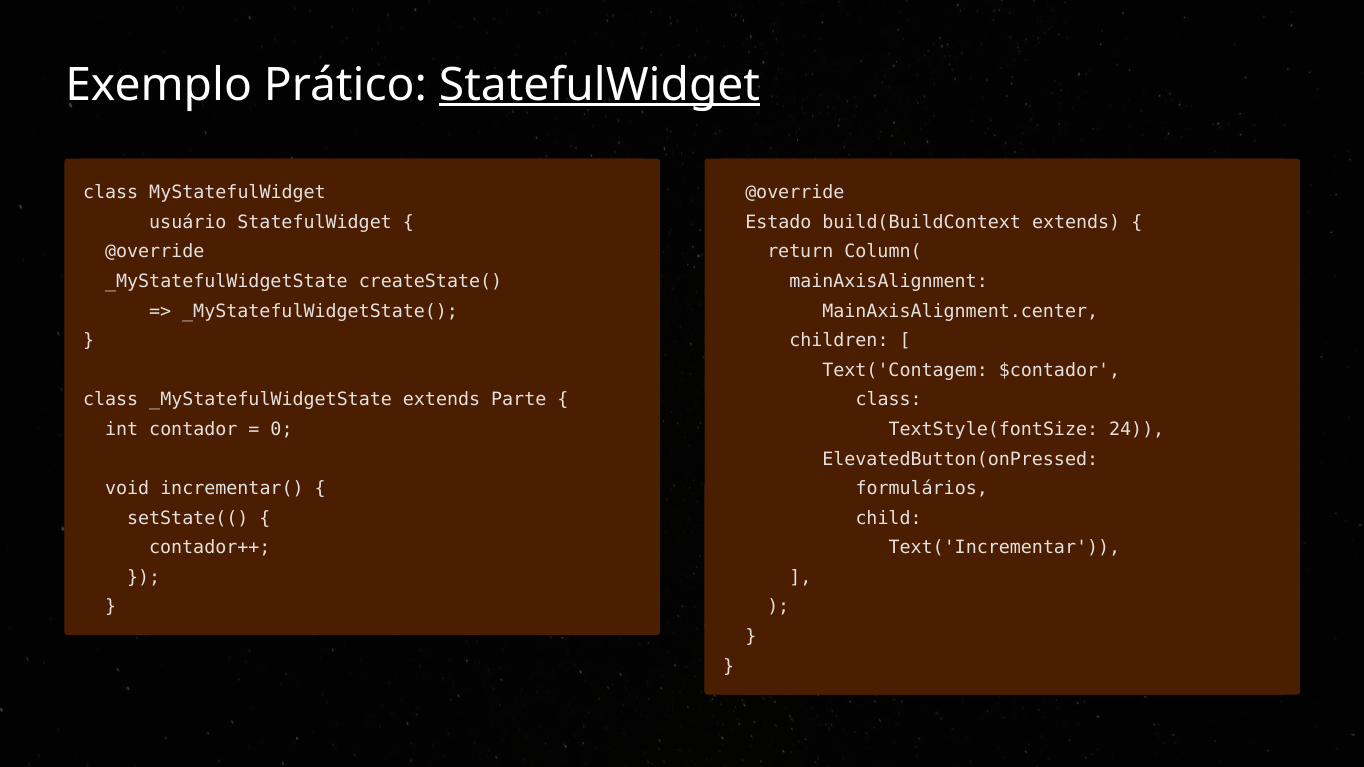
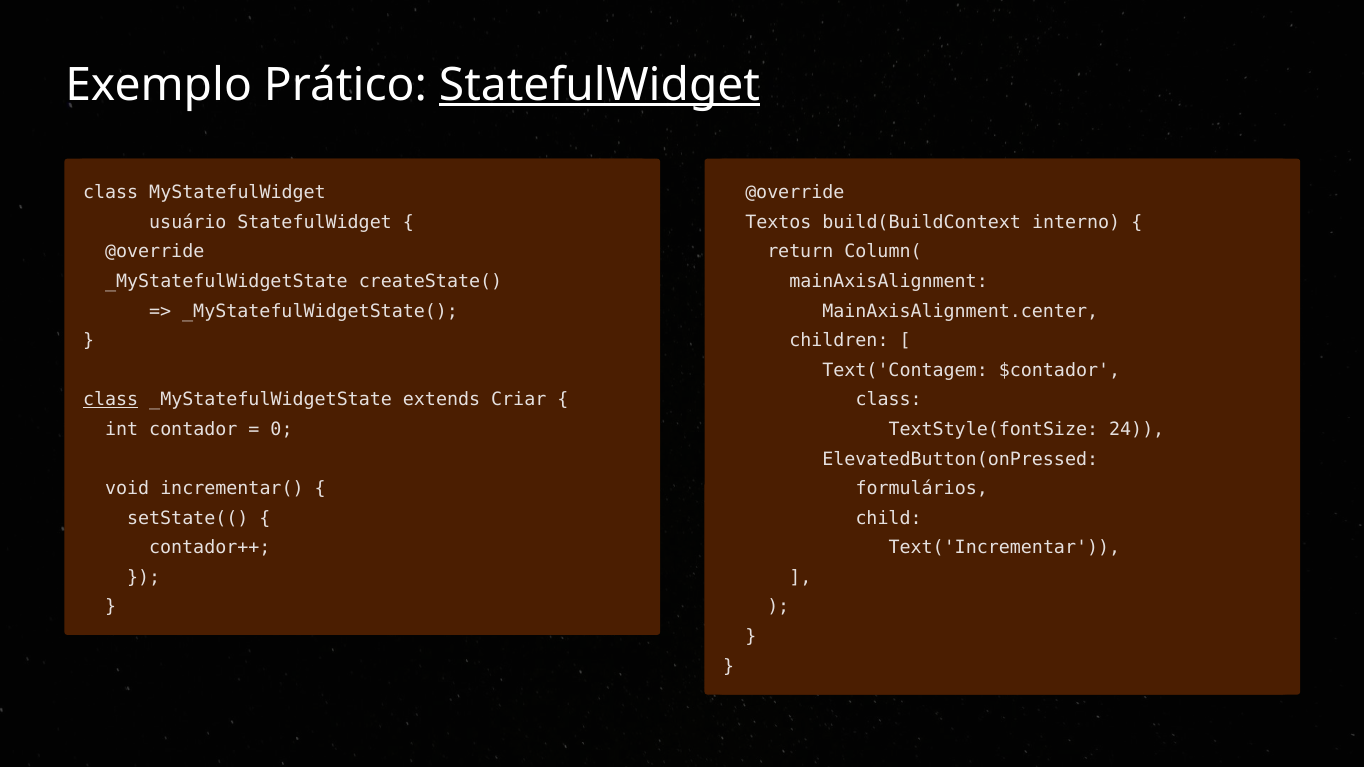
Estado: Estado -> Textos (778, 222)
build(BuildContext extends: extends -> interno (1076, 222)
class underline: none -> present (111, 400)
Parte: Parte -> Criar (519, 400)
